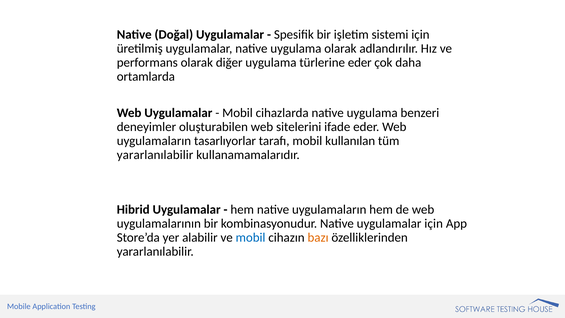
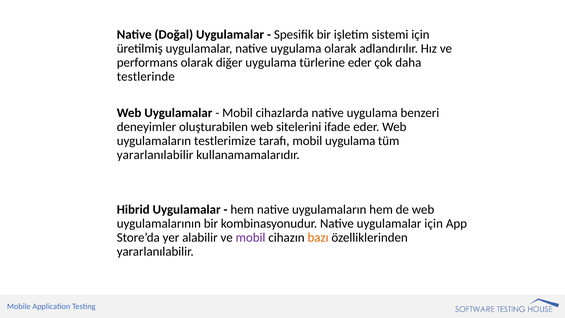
ortamlarda: ortamlarda -> testlerinde (146, 77)
tasarlıyorlar: tasarlıyorlar -> testlerimize (225, 141)
mobil kullanılan: kullanılan -> uygulama (350, 141)
mobil colour: blue -> purple (251, 237)
